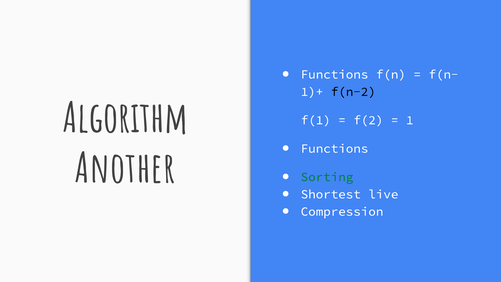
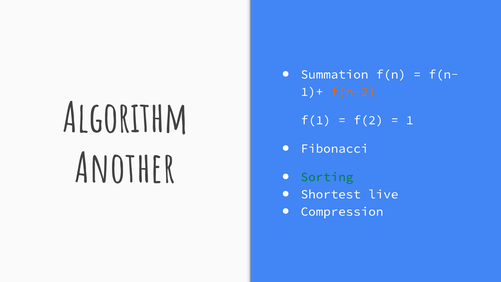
Functions: Functions -> Summation (335, 74)
f(n-2 colour: black -> orange (353, 92)
Functions: Functions -> Fibonacci (335, 148)
